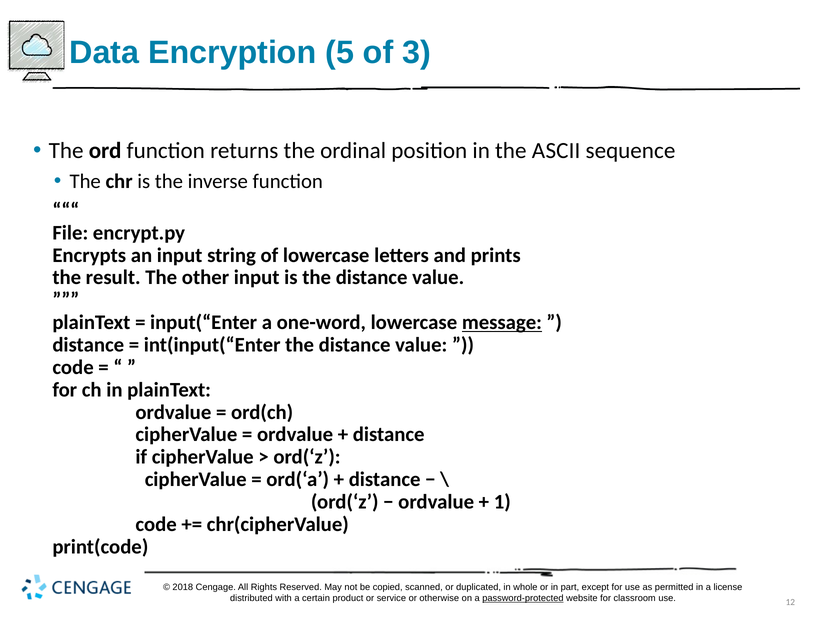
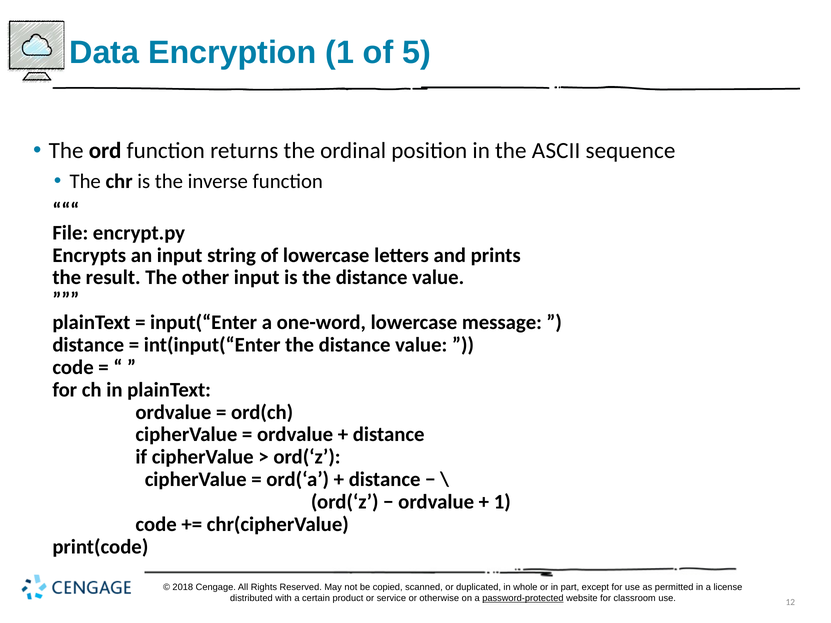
Encryption 5: 5 -> 1 (340, 53)
3: 3 -> 5 (417, 53)
message underline: present -> none (502, 323)
